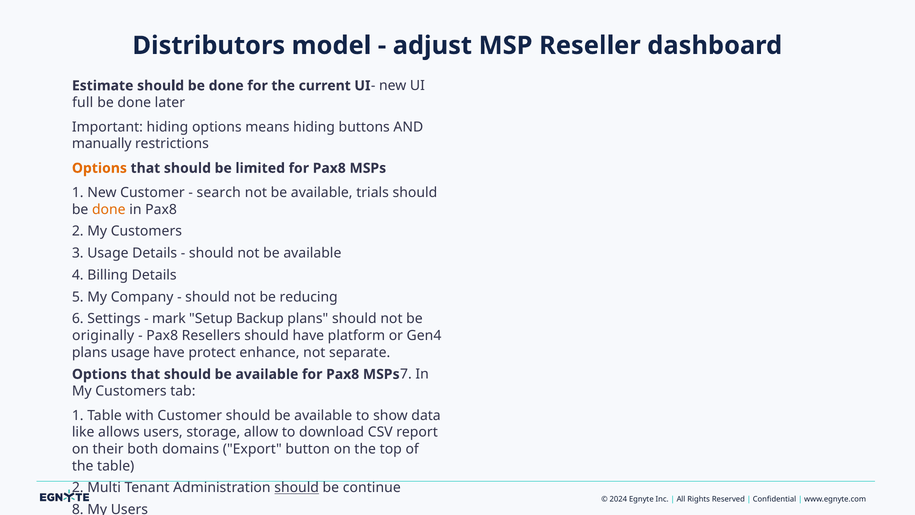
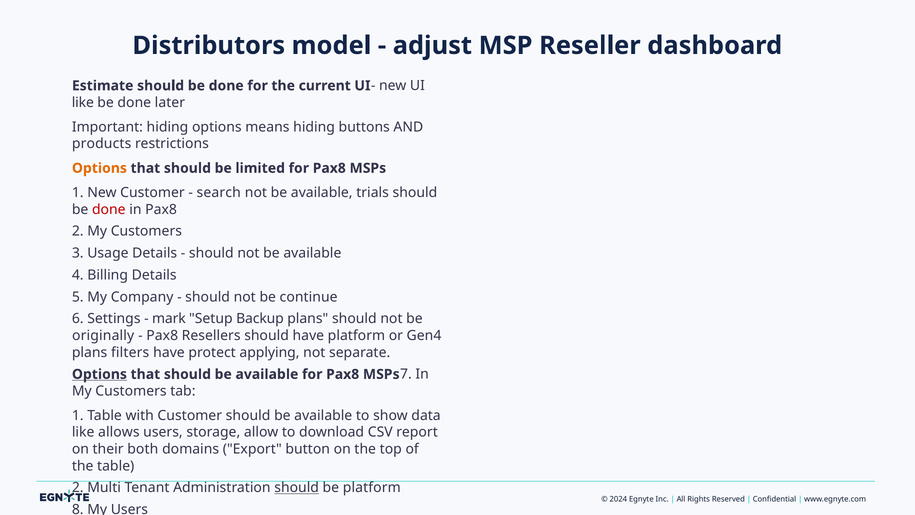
full: full -> like (83, 102)
manually: manually -> products (102, 144)
done colour: orange -> red (109, 209)
reducing: reducing -> continue (309, 297)
plans usage: usage -> filters (130, 352)
enhance: enhance -> applying (269, 352)
Options underline: none -> present (99, 374)
be continue: continue -> platform (372, 488)
